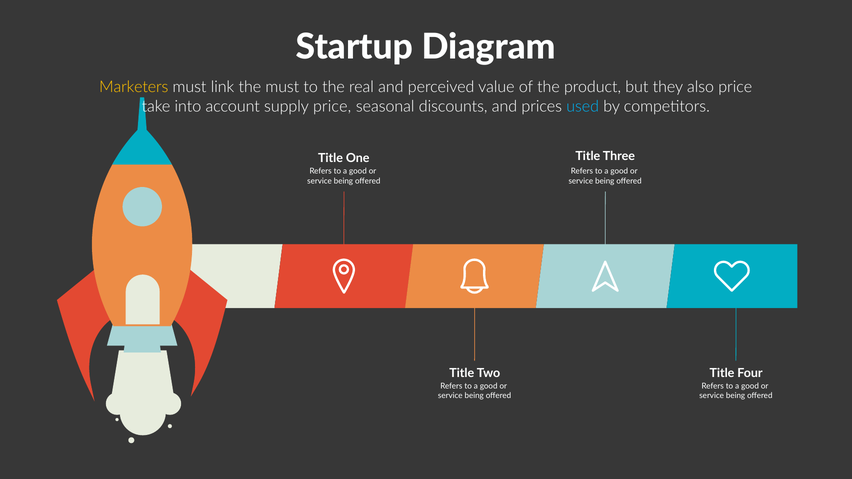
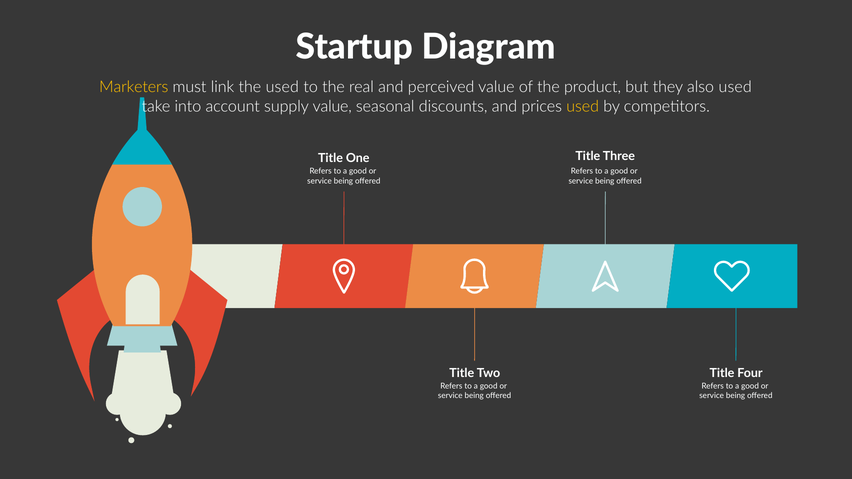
the must: must -> used (282, 87)
also price: price -> used (735, 87)
supply price: price -> value (332, 106)
used colour: light blue -> yellow (583, 106)
